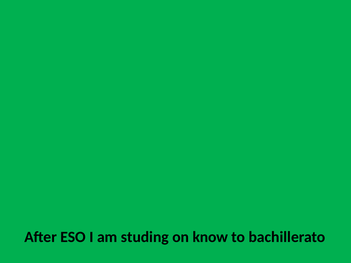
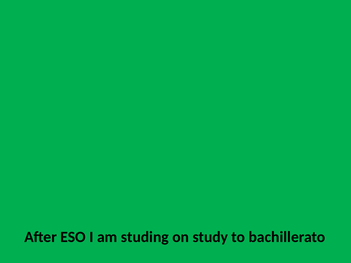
know: know -> study (210, 237)
